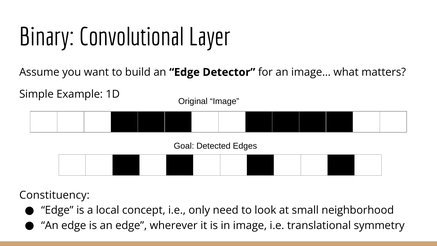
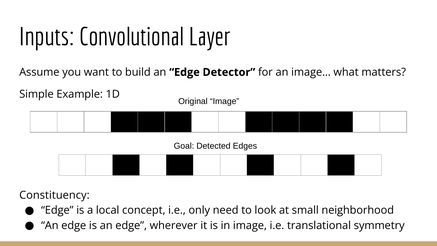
Binary: Binary -> Inputs (47, 37)
